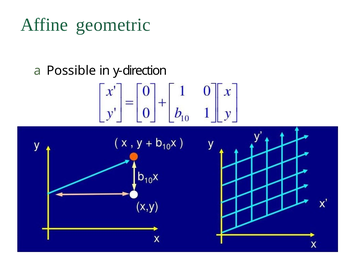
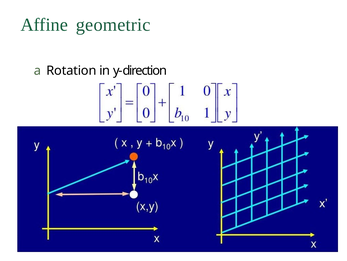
Possible: Possible -> Rotation (71, 70)
